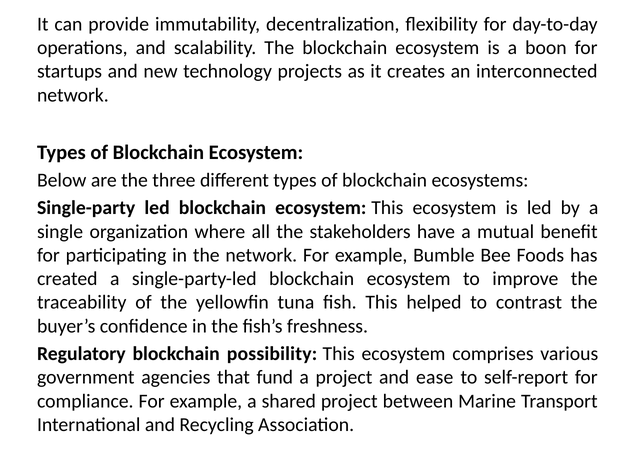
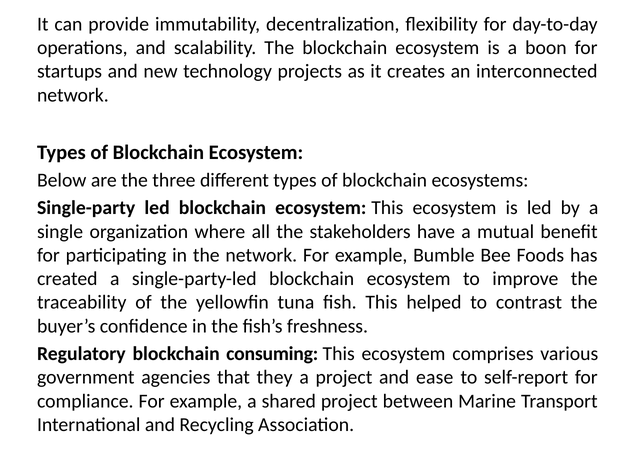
possibility: possibility -> consuming (272, 354)
fund: fund -> they (275, 377)
